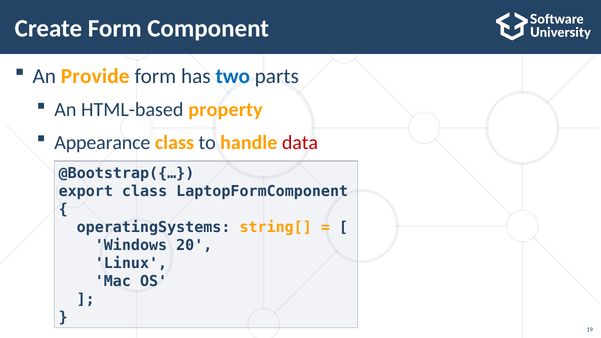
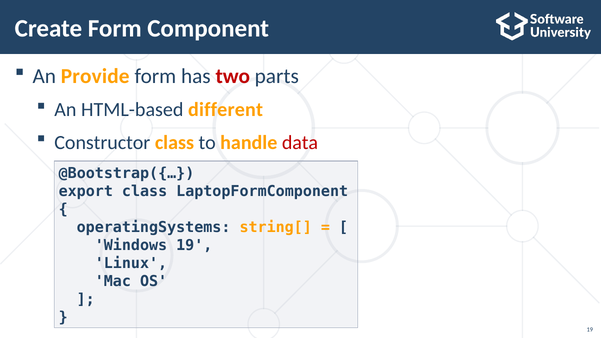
two colour: blue -> red (233, 76)
property: property -> different (226, 110)
Appearance: Appearance -> Constructor (102, 142)
Windows 20: 20 -> 19 (194, 245)
